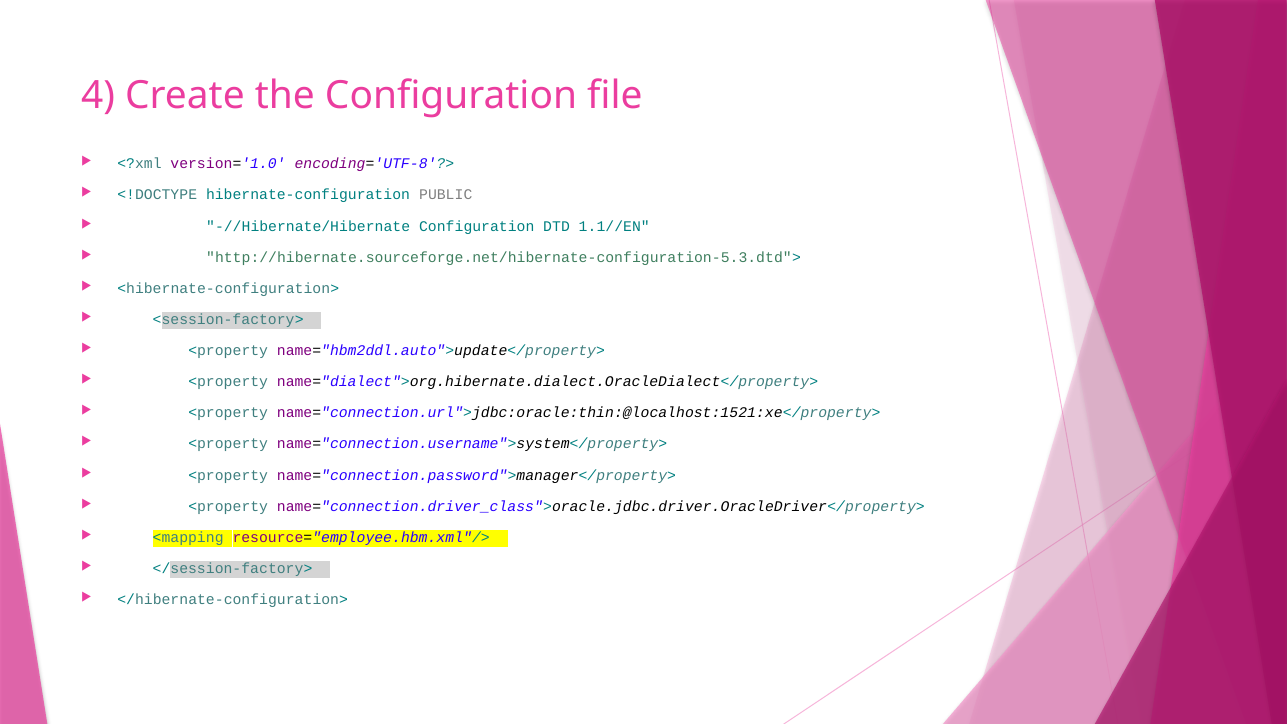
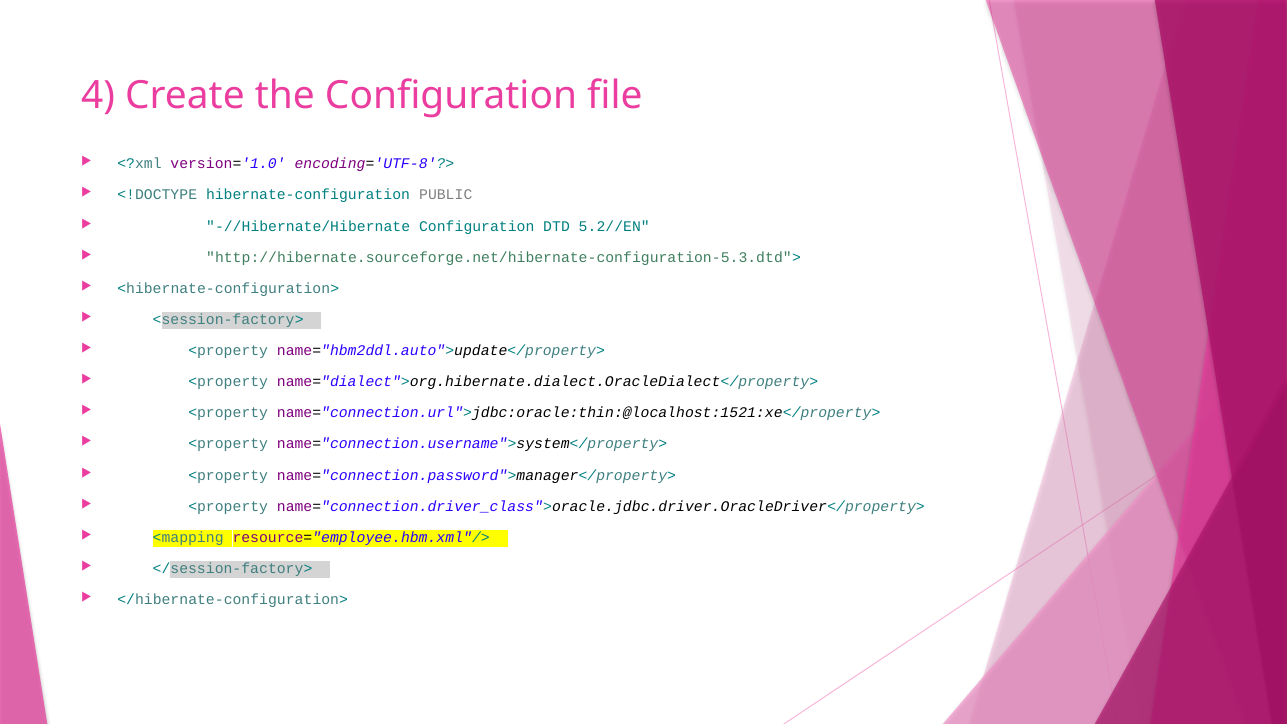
1.1//EN: 1.1//EN -> 5.2//EN (614, 226)
